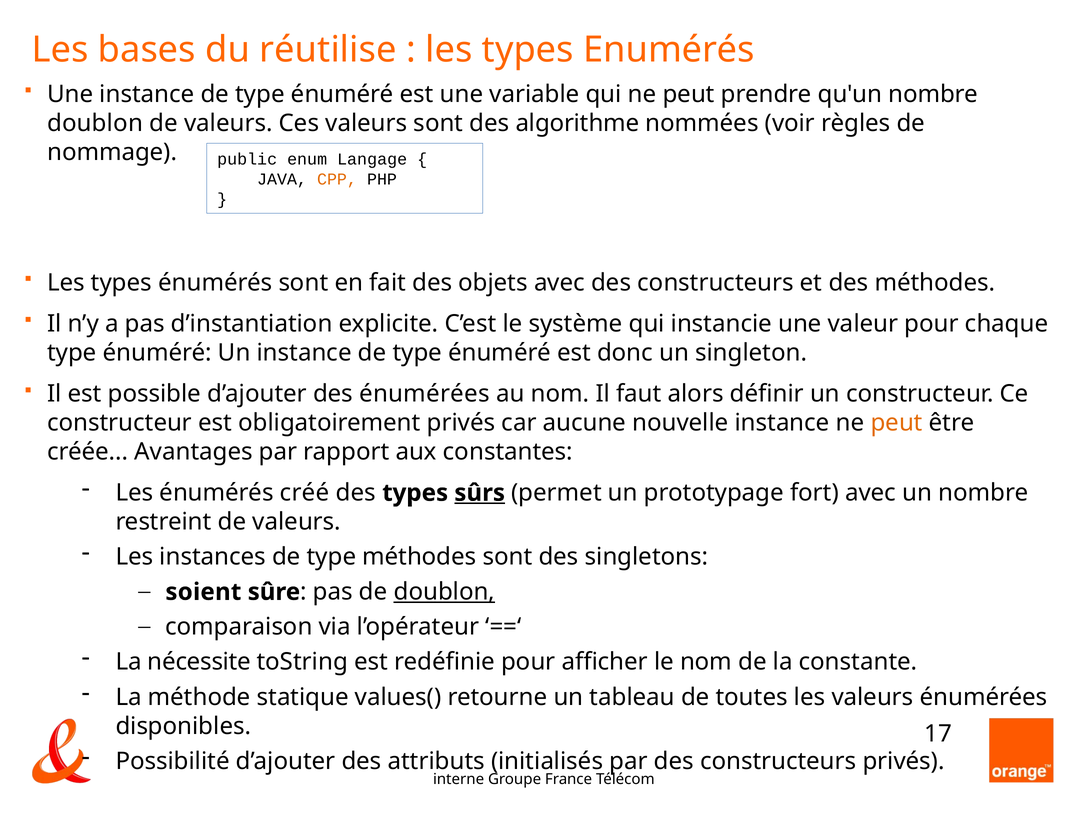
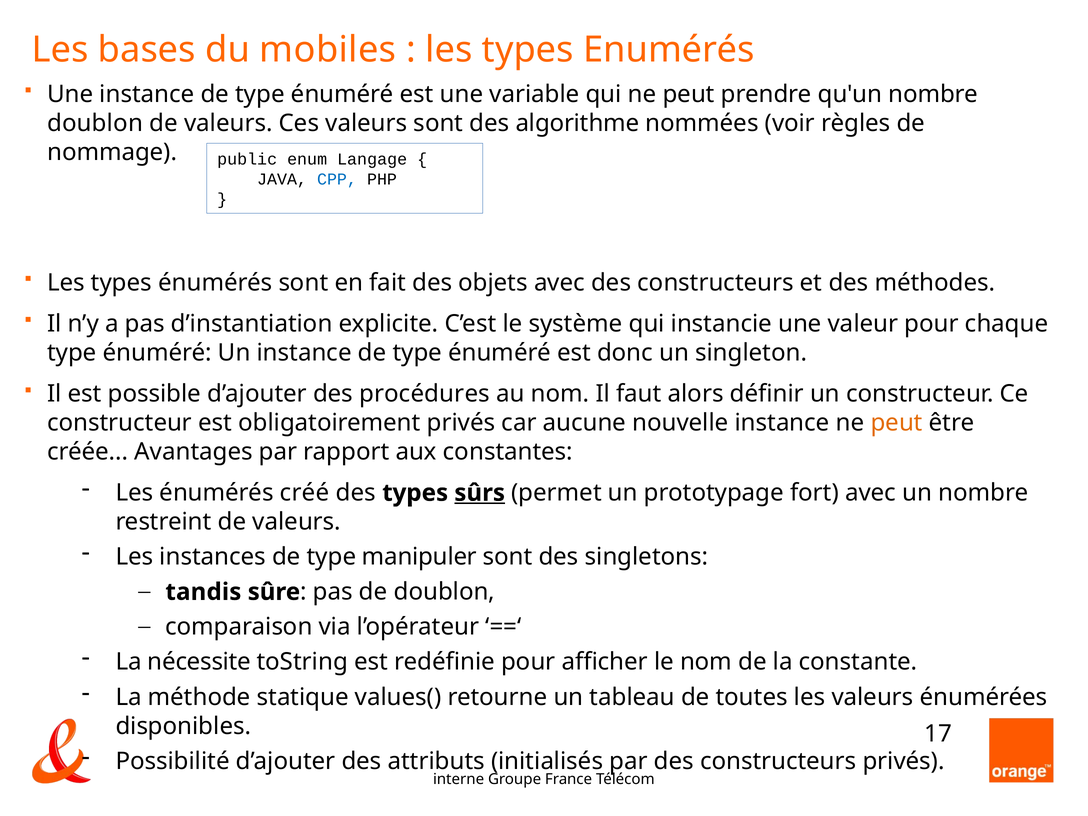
réutilise: réutilise -> mobiles (328, 50)
CPP colour: orange -> blue (337, 179)
des énumérées: énumérées -> procédures (425, 394)
type méthodes: méthodes -> manipuler (419, 557)
soient: soient -> tandis (203, 592)
doublon underline: present -> none (444, 592)
